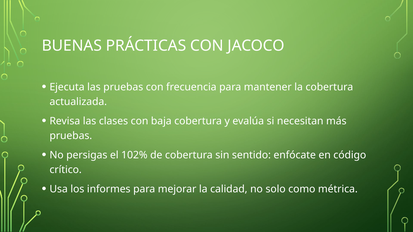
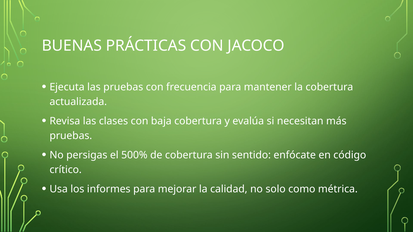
102%: 102% -> 500% (134, 155)
